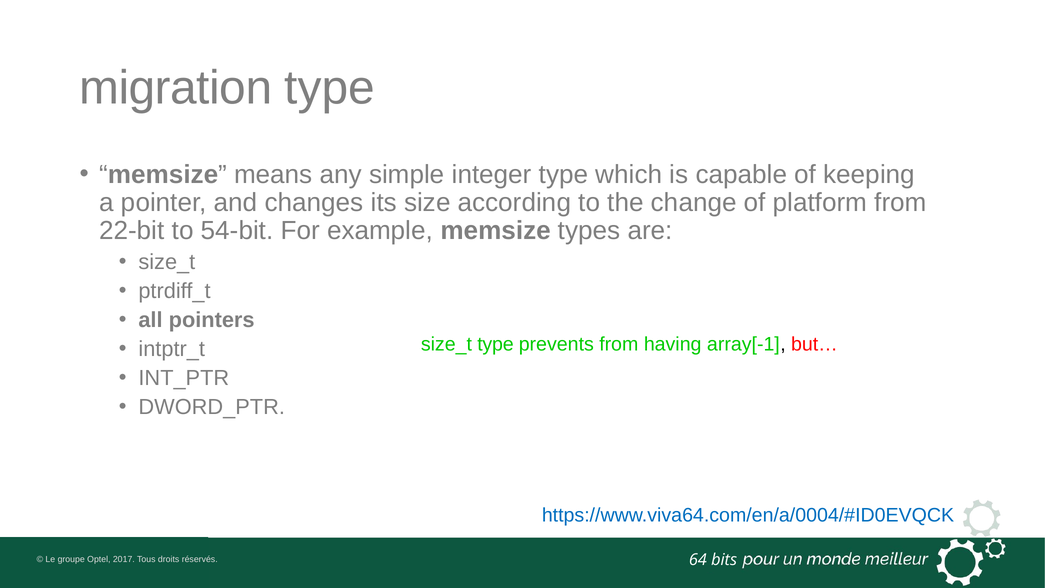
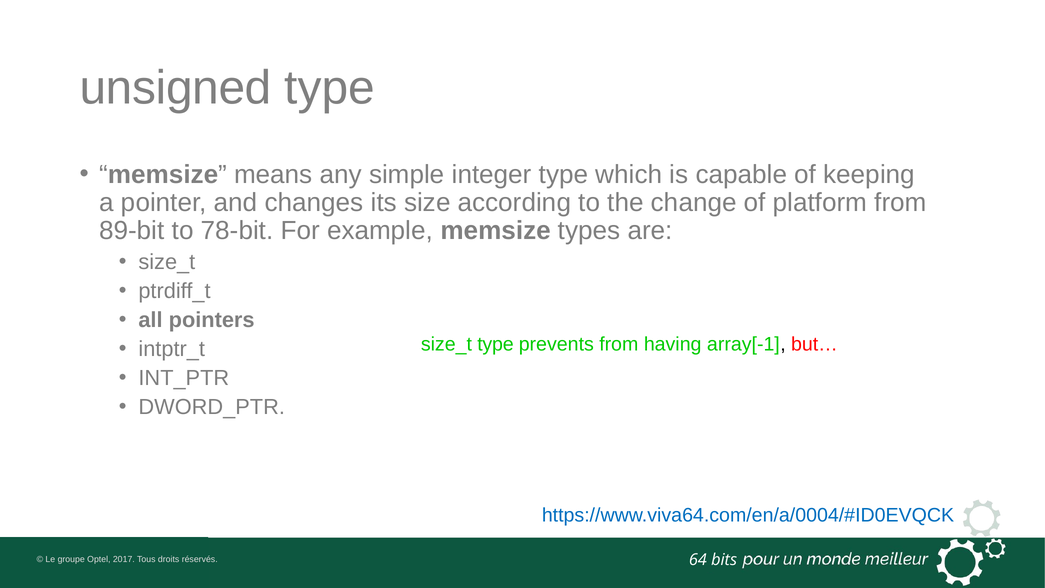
migration: migration -> unsigned (176, 88)
22-bit: 22-bit -> 89-bit (132, 231)
54-bit: 54-bit -> 78-bit (237, 231)
